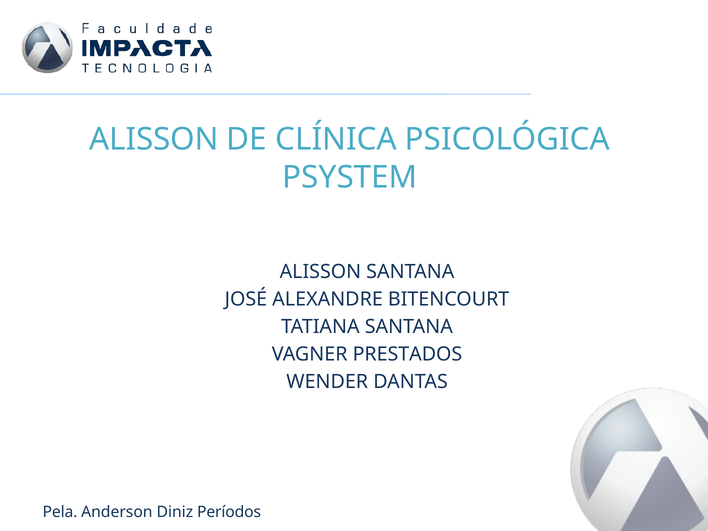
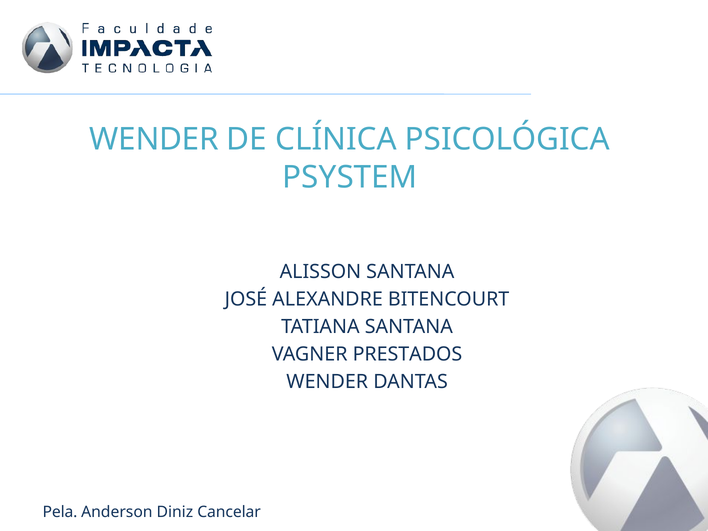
ALISSON: ALISSON -> WENDER (154, 140)
Períodos: Períodos -> Cancelar (229, 512)
